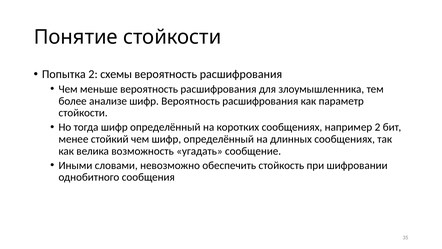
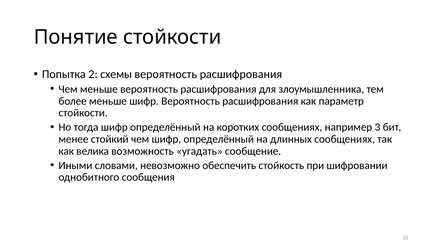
более анализе: анализе -> меньше (108, 101)
например 2: 2 -> 3 (378, 127)
